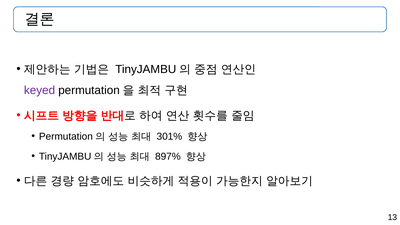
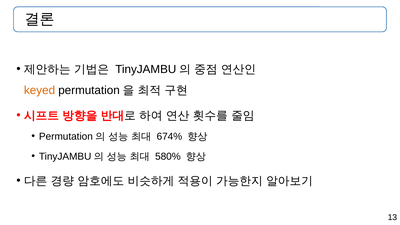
keyed colour: purple -> orange (40, 90)
301%: 301% -> 674% (169, 136)
897%: 897% -> 580% (168, 157)
